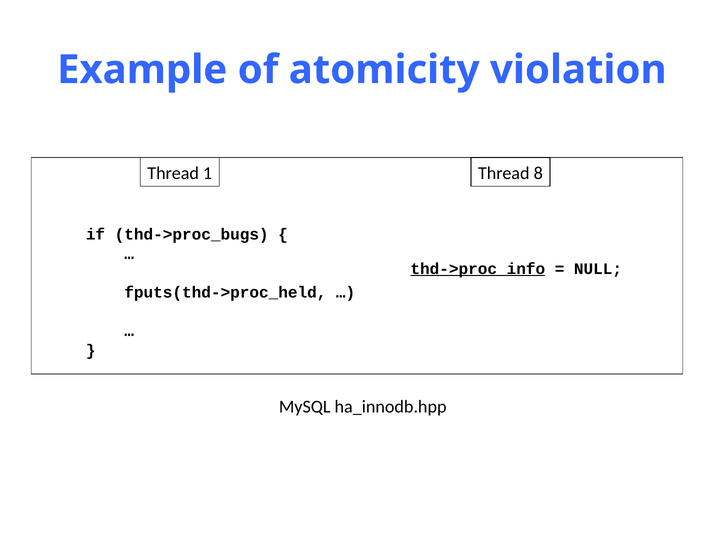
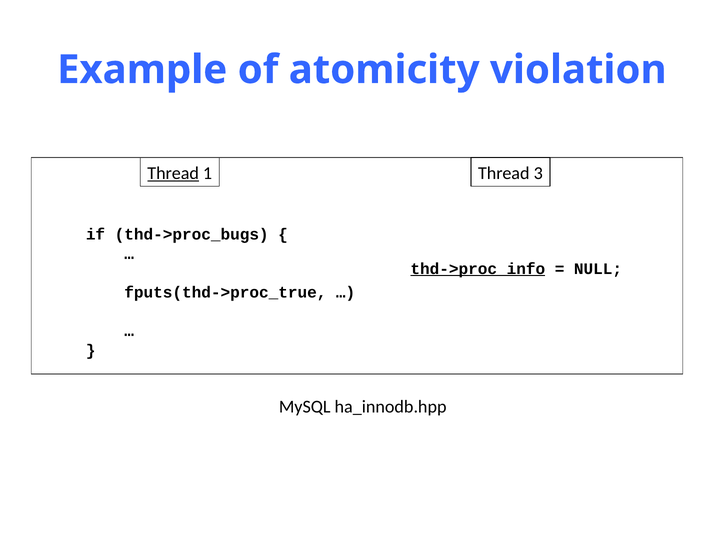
Thread underline: none -> present (173, 173)
8: 8 -> 3 (538, 173)
fputs(thd->proc_held: fputs(thd->proc_held -> fputs(thd->proc_true (225, 292)
